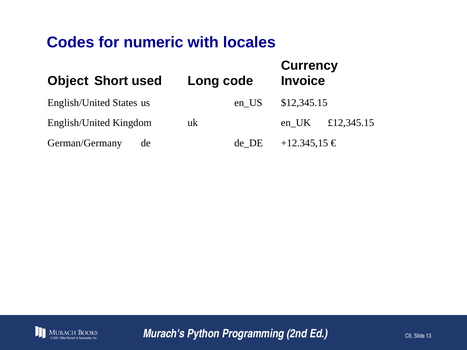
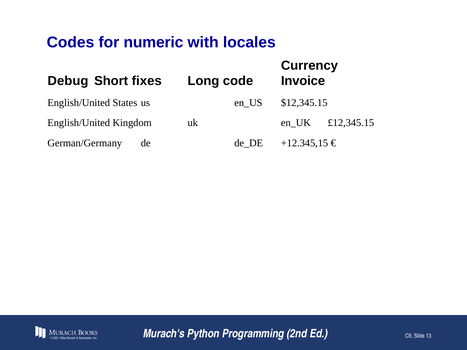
Object: Object -> Debug (68, 81)
used: used -> fixes (147, 81)
